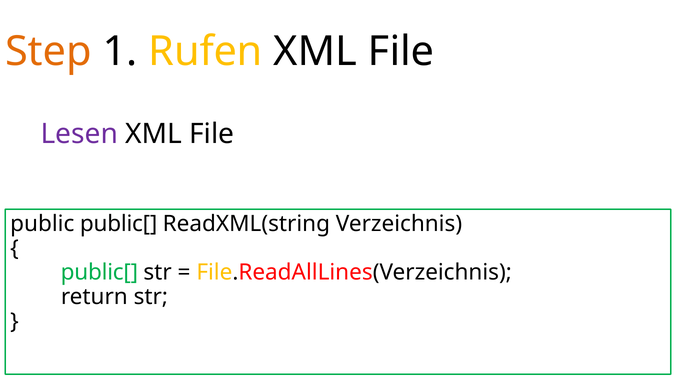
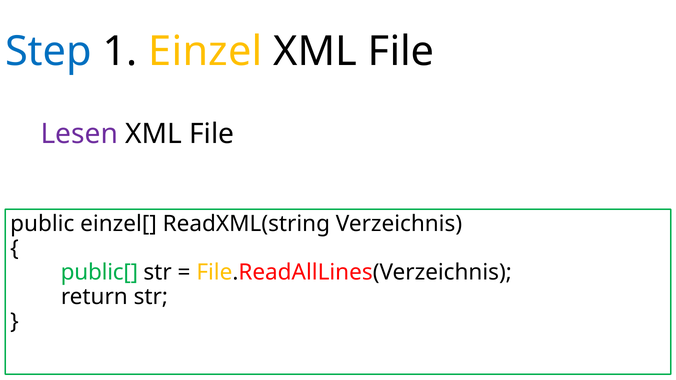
Step colour: orange -> blue (48, 52)
Rufen: Rufen -> Einzel (205, 52)
public public[: public[ -> einzel[ (118, 224)
